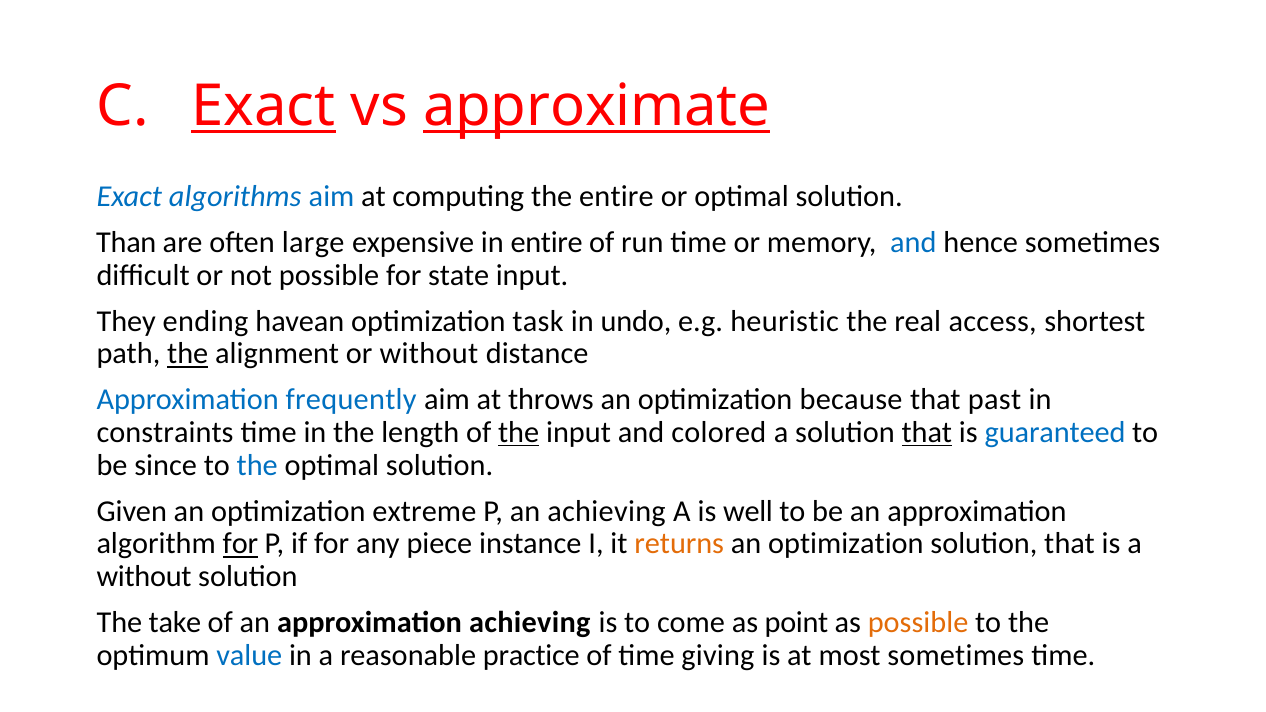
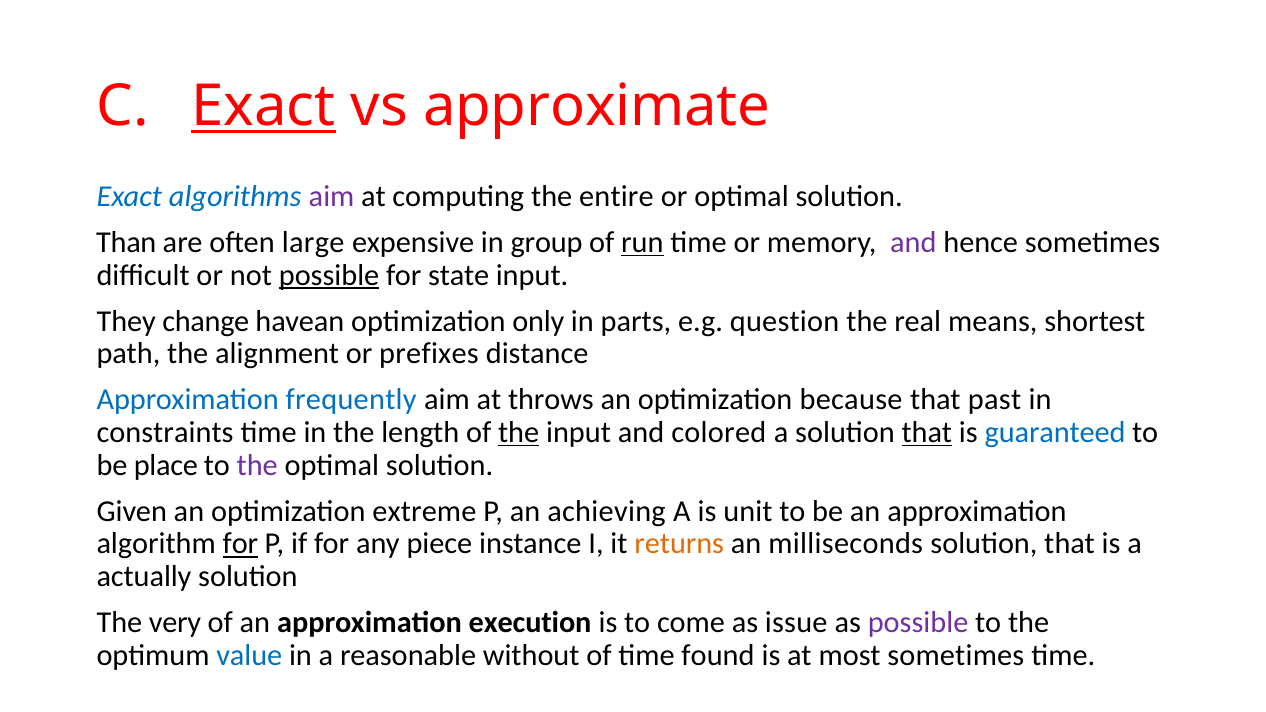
approximate underline: present -> none (597, 106)
aim colour: blue -> purple (332, 196)
in entire: entire -> group (547, 242)
run underline: none -> present (642, 242)
and colour: blue -> purple (913, 242)
possible underline: none -> present (329, 275)
ending: ending -> change (206, 321)
task: task -> only (538, 321)
undo: undo -> parts (636, 321)
heuristic: heuristic -> question (785, 321)
access: access -> means (993, 321)
the underline: present -> none (188, 354)
or without: without -> prefixes (429, 354)
since: since -> place (166, 465)
the colour: blue -> purple (257, 465)
well: well -> unit (748, 511)
optimization: optimization -> milliseconds (846, 544)
without: without -> actually (144, 577)
take: take -> very (175, 623)
approximation achieving: achieving -> execution (530, 623)
point: point -> issue (796, 623)
possible colour: orange -> purple (918, 623)
practice: practice -> without (531, 655)
giving: giving -> found (718, 655)
